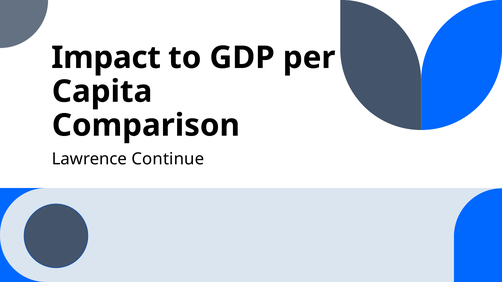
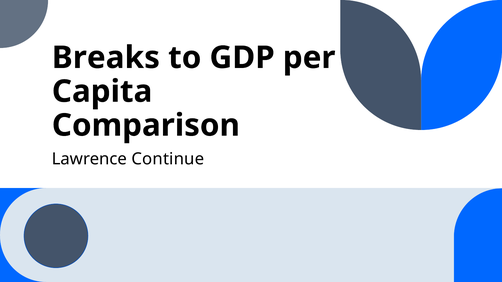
Impact: Impact -> Breaks (106, 58)
